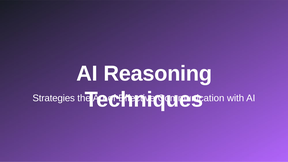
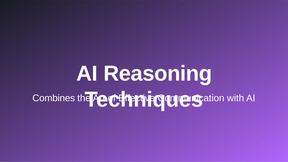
Strategies: Strategies -> Combines (54, 98)
